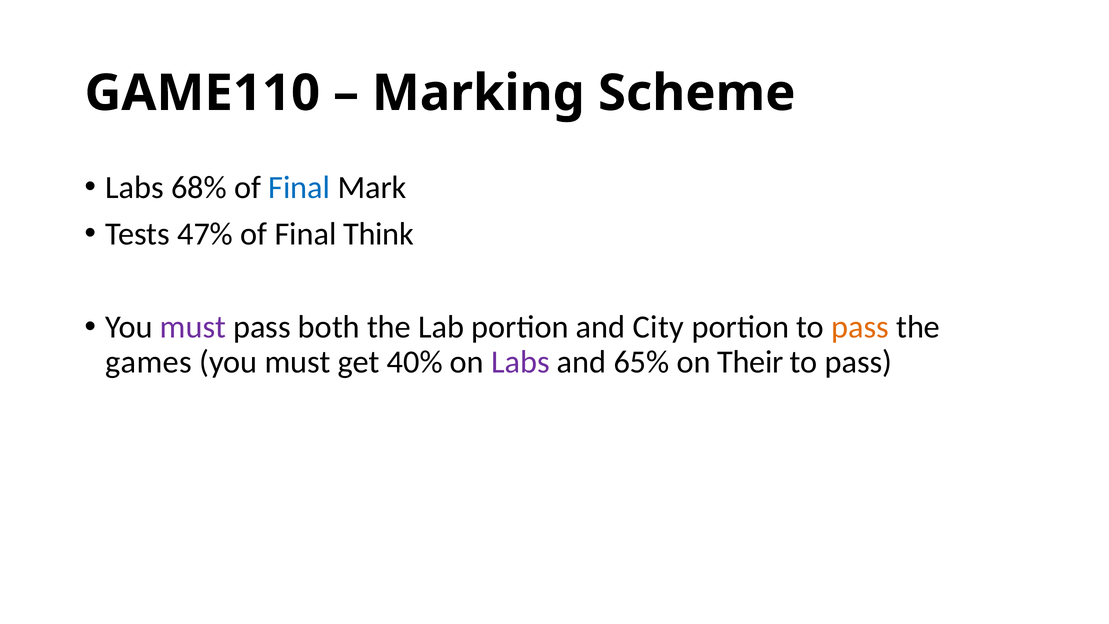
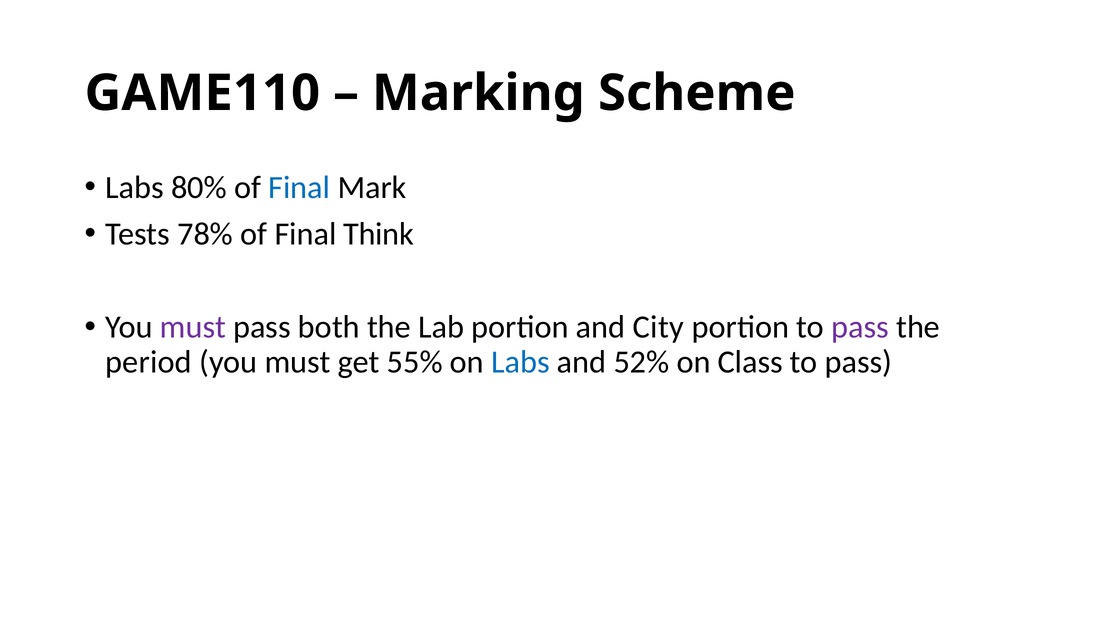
68%: 68% -> 80% (199, 188)
47%: 47% -> 78% (205, 234)
pass colour: orange -> purple (860, 327)
games: games -> period (149, 362)
40%: 40% -> 55% (415, 362)
Labs colour: purple -> blue (520, 362)
65%: 65% -> 52% (641, 362)
Their: Their -> Class (750, 362)
